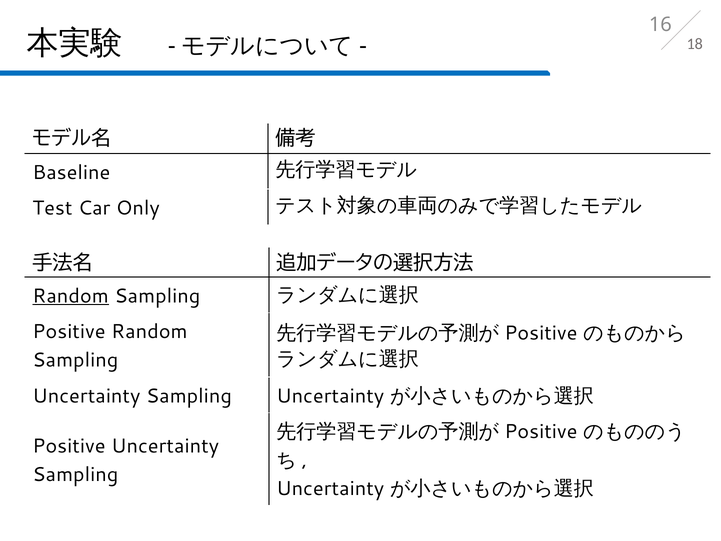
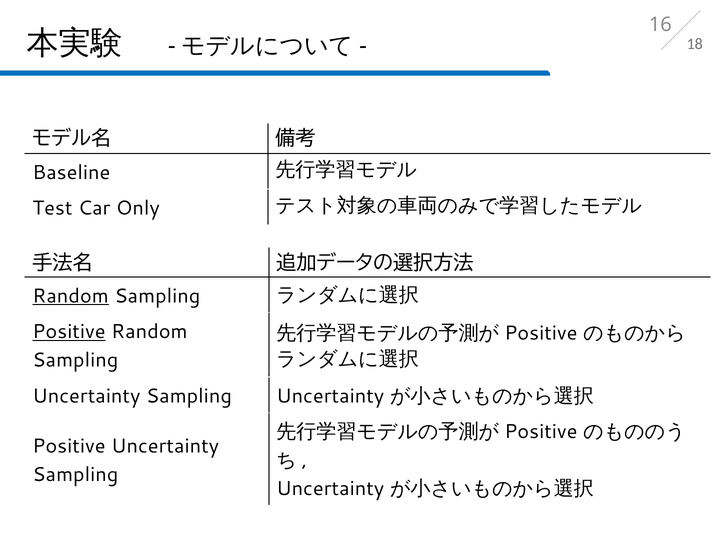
Positive underline: none -> present (69, 332)
